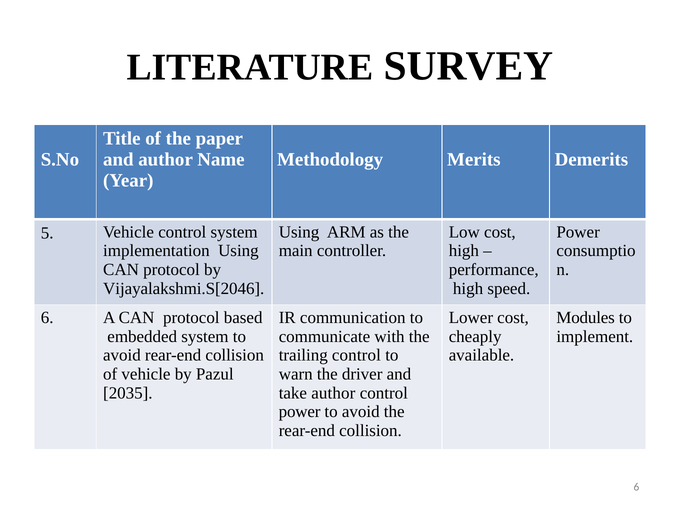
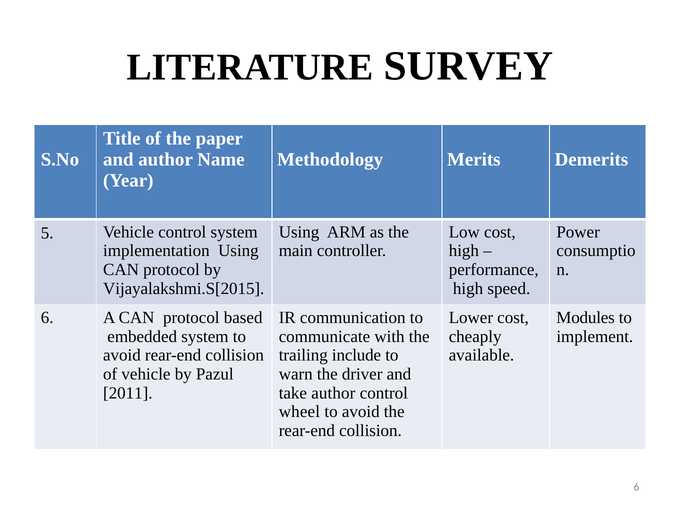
Vijayalakshmi.S[2046: Vijayalakshmi.S[2046 -> Vijayalakshmi.S[2015 (184, 289)
trailing control: control -> include (357, 355)
2035: 2035 -> 2011 (128, 393)
power: power -> wheel (299, 412)
